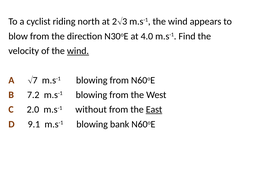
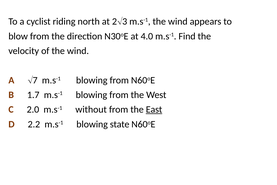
wind underline: present -> none (78, 51)
7.2: 7.2 -> 1.7 (33, 95)
9.1: 9.1 -> 2.2 (34, 124)
bank: bank -> state (120, 124)
